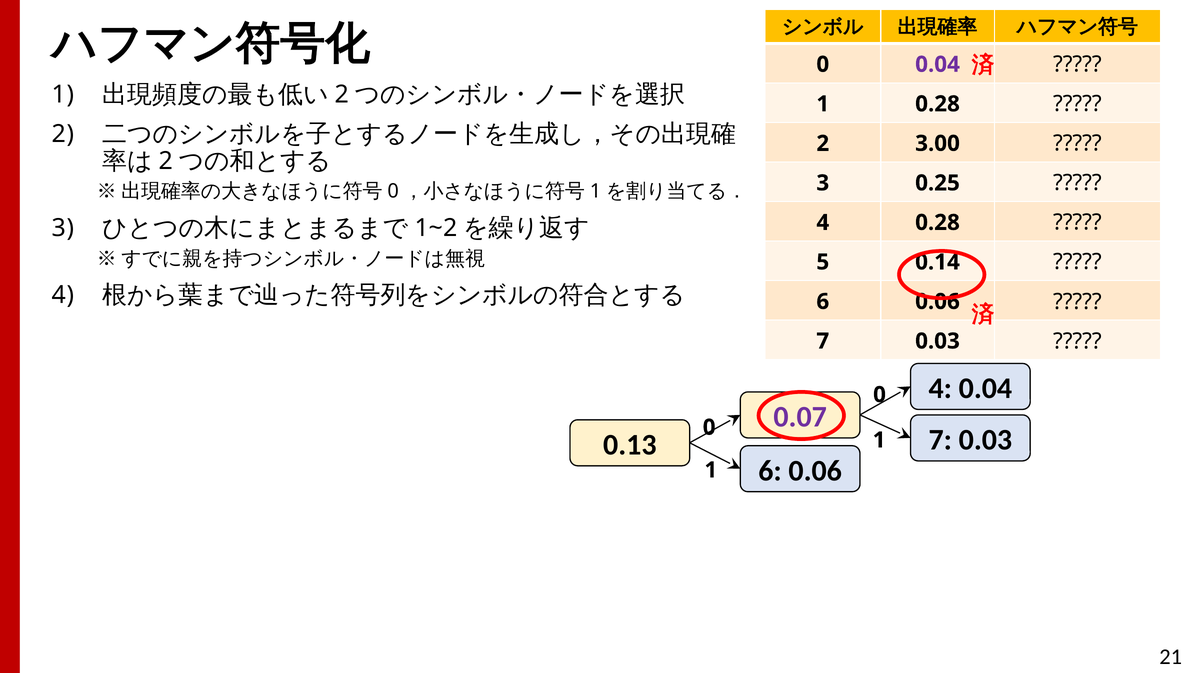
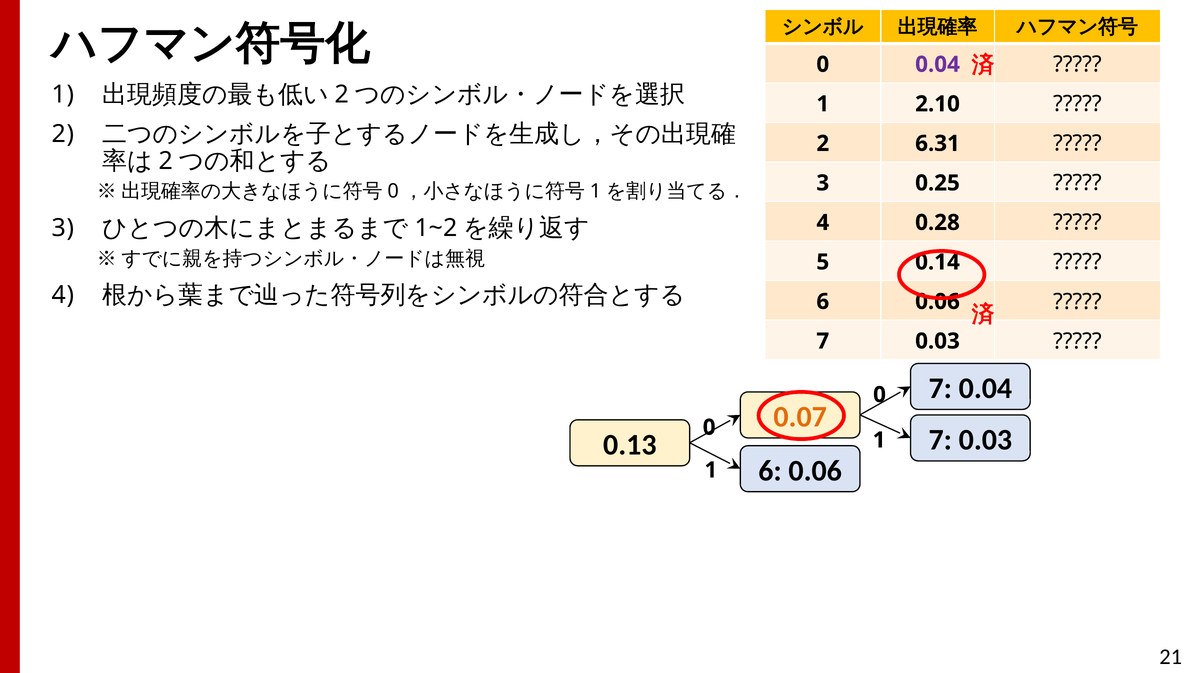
1 0.28: 0.28 -> 2.10 (938, 104)
3.00: 3.00 -> 6.31 (938, 144)
4: 4 -> 7 (940, 389)
0.07 colour: purple -> orange (800, 417)
